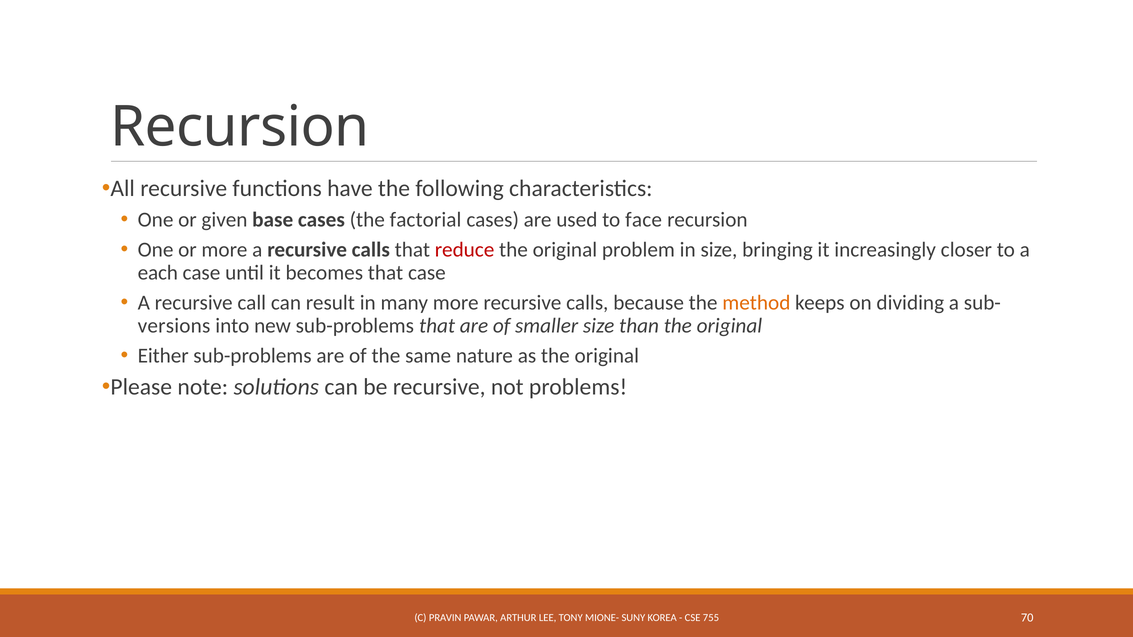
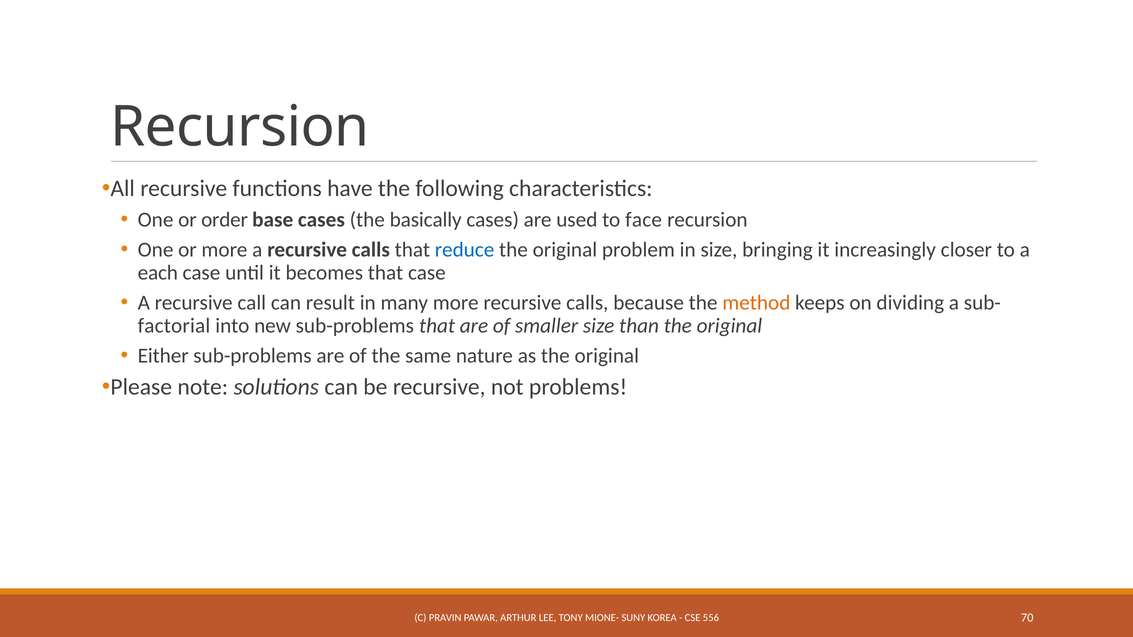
given: given -> order (225, 220)
factorial: factorial -> basically (426, 220)
reduce colour: red -> blue (465, 250)
versions: versions -> factorial (174, 326)
755: 755 -> 556 (711, 618)
